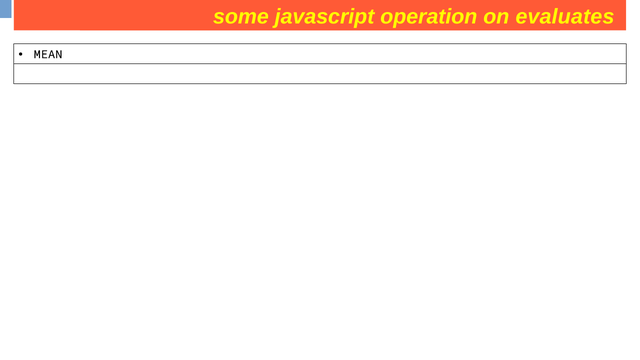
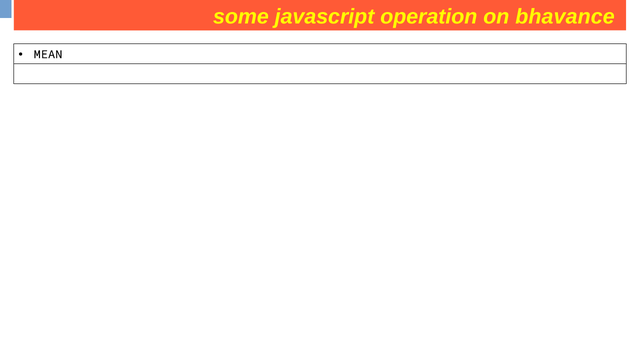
evaluates: evaluates -> bhavance (565, 17)
